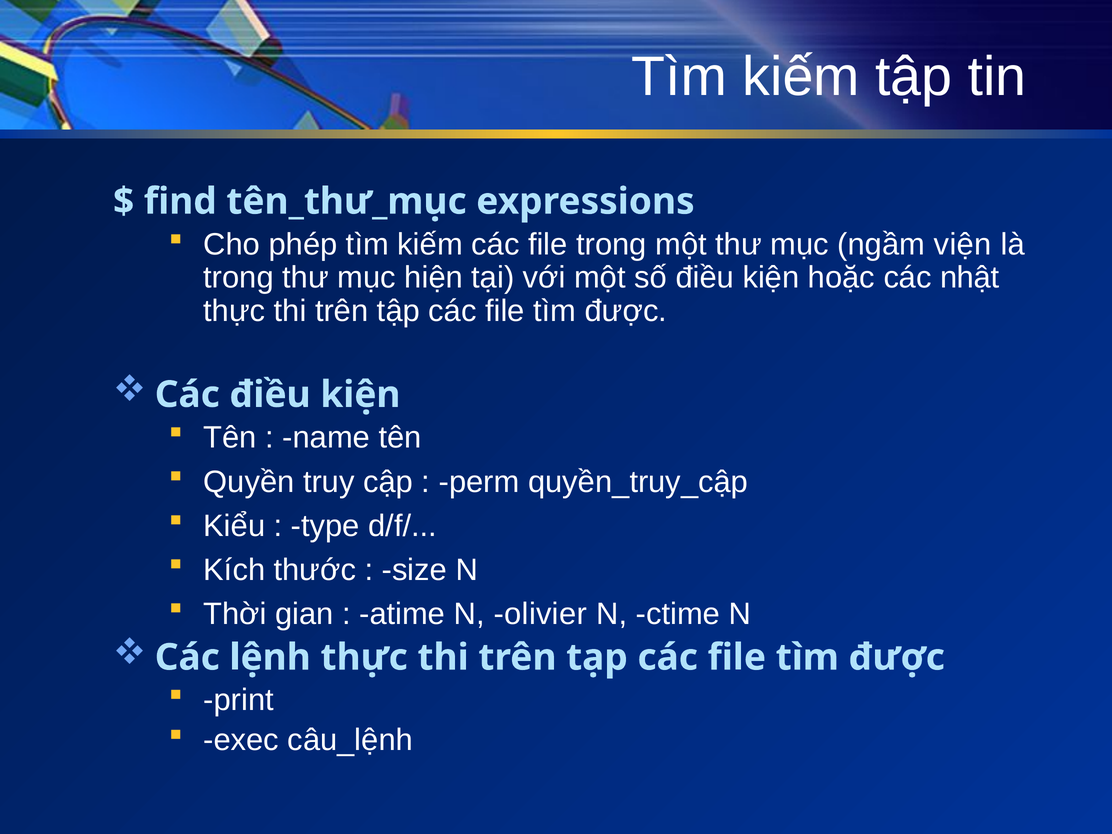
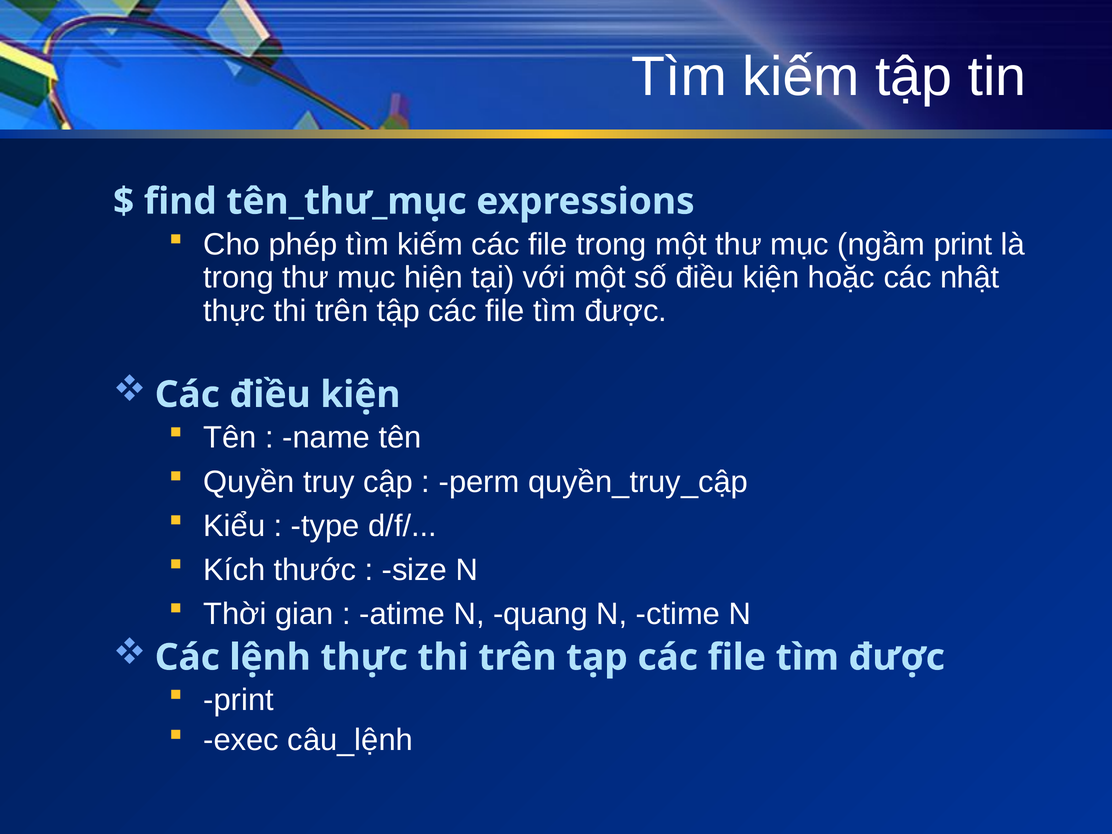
ngầm viện: viện -> print (963, 244)
olivier: olivier -> quang (541, 614)
